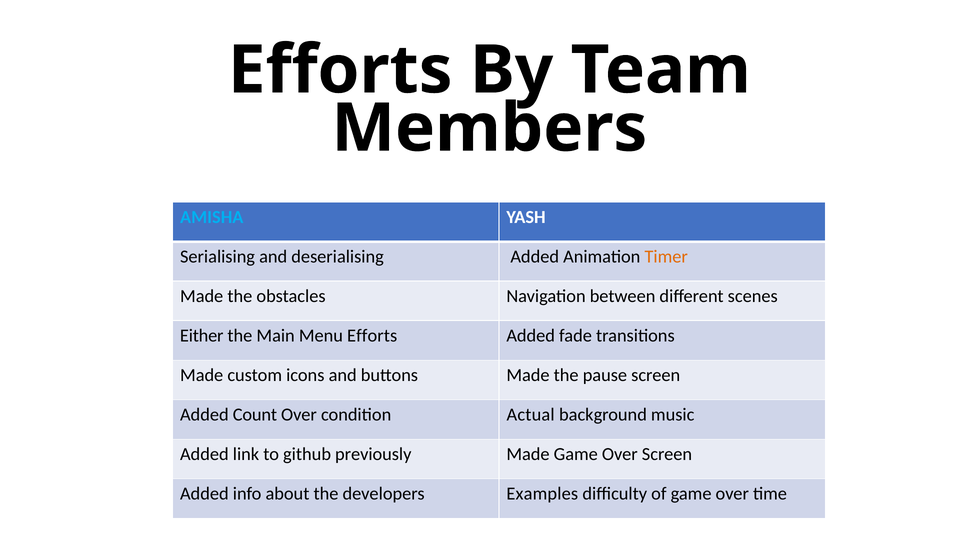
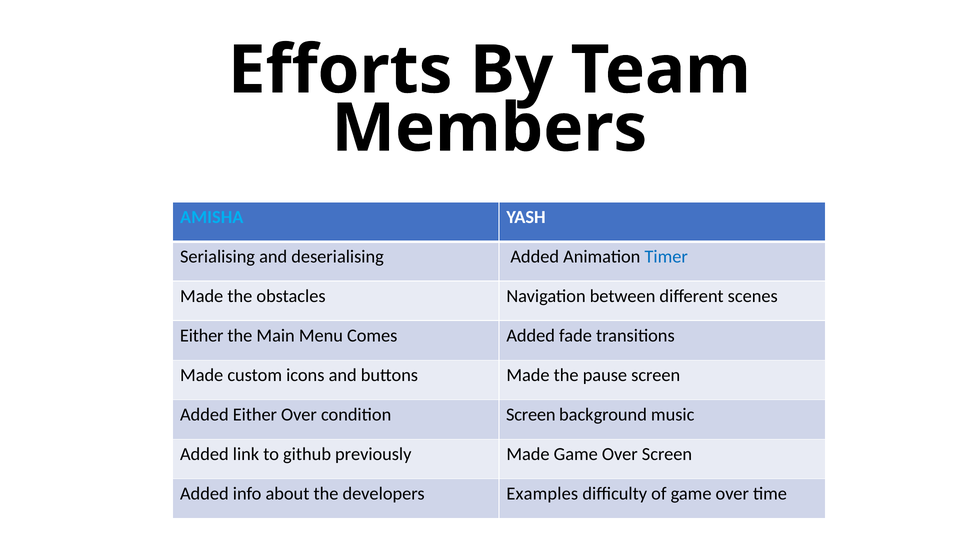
Timer colour: orange -> blue (666, 257)
Menu Efforts: Efforts -> Comes (372, 336)
Added Count: Count -> Either (255, 415)
condition Actual: Actual -> Screen (531, 415)
